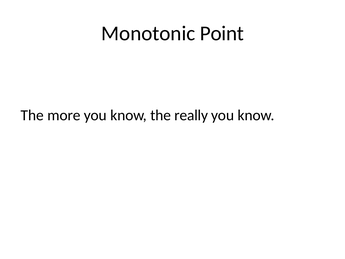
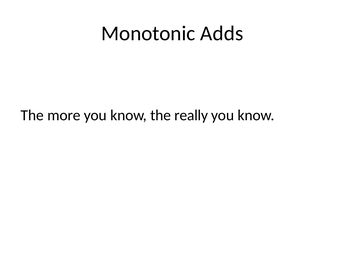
Point: Point -> Adds (222, 33)
